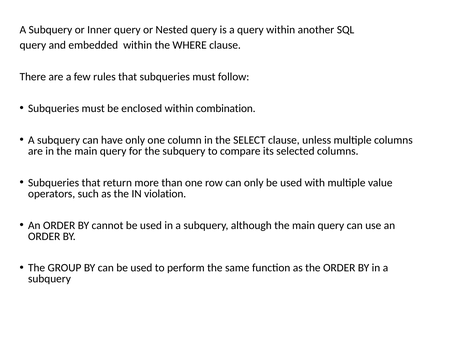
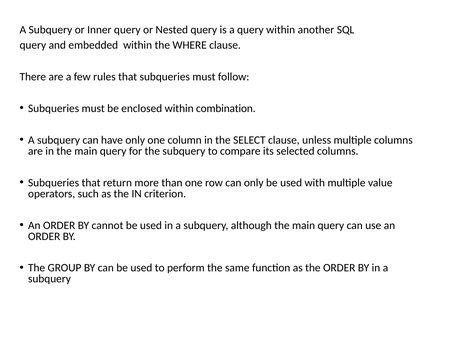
violation: violation -> criterion (165, 194)
